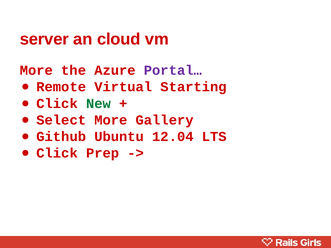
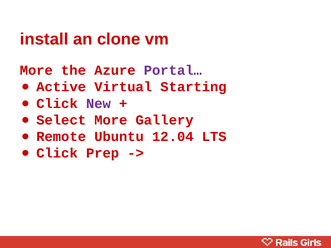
server: server -> install (44, 39)
cloud: cloud -> clone (119, 39)
Remote: Remote -> Active (61, 87)
New colour: green -> purple (98, 104)
Github: Github -> Remote (61, 137)
